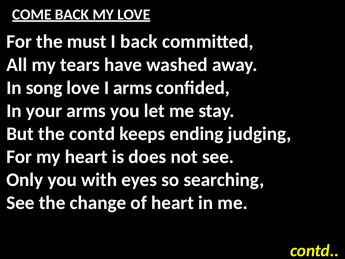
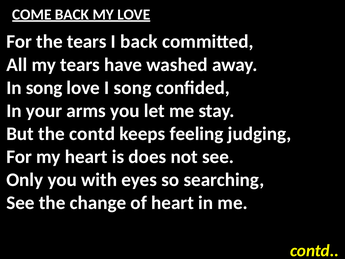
the must: must -> tears (87, 42)
I arms: arms -> song (133, 88)
ending: ending -> feeling (196, 134)
